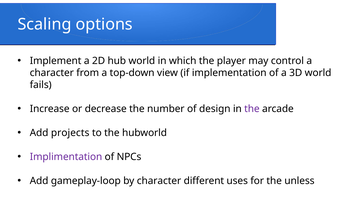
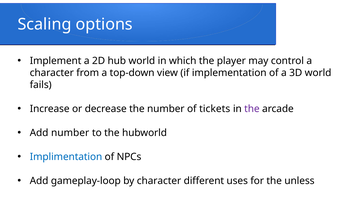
design: design -> tickets (215, 109)
Add projects: projects -> number (70, 133)
Implimentation colour: purple -> blue (66, 157)
